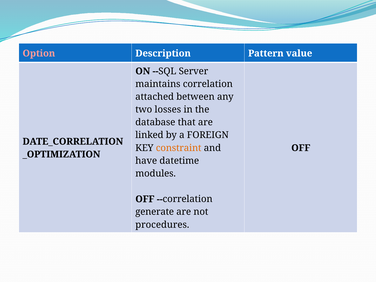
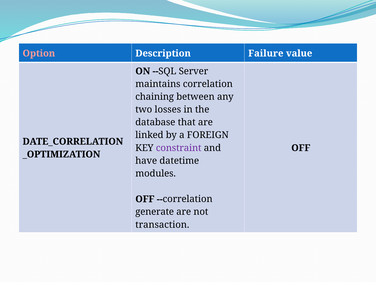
Pattern: Pattern -> Failure (266, 53)
attached: attached -> chaining (155, 97)
constraint colour: orange -> purple (179, 148)
procedures: procedures -> transaction (162, 225)
